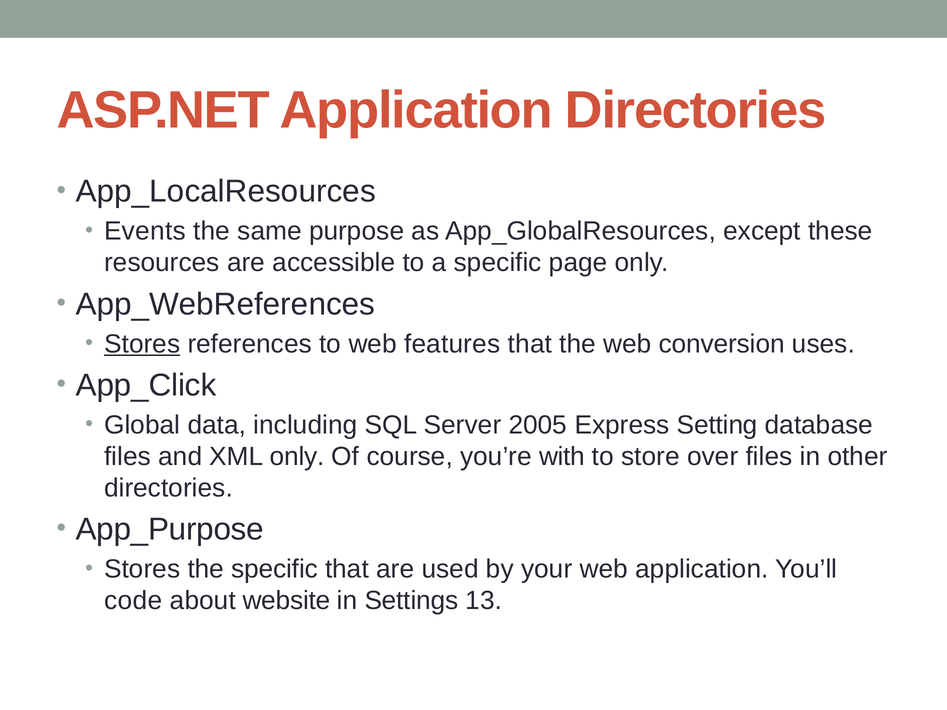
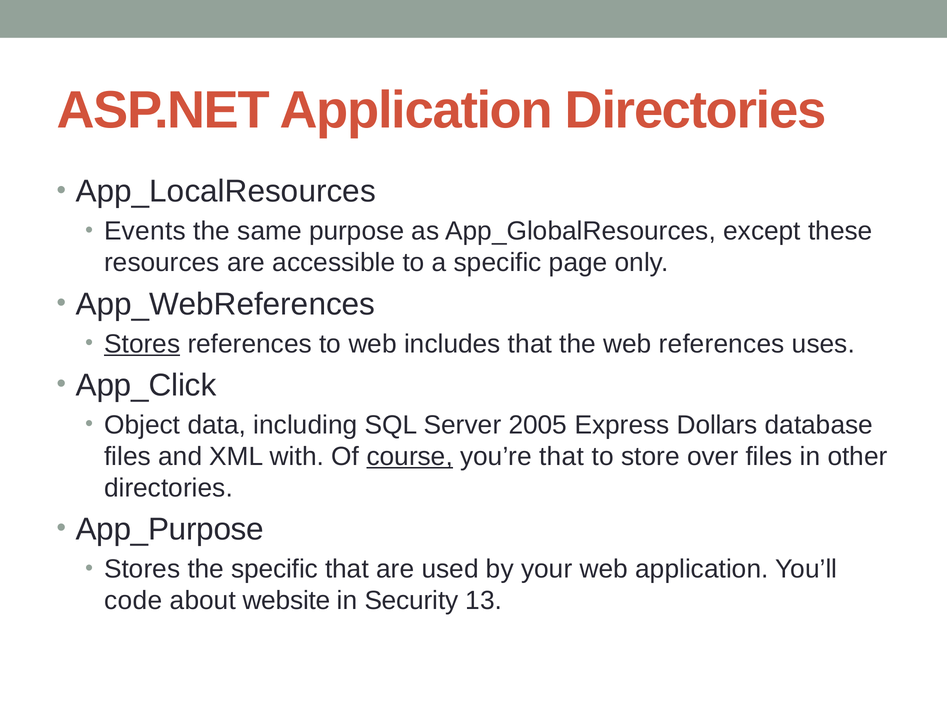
features: features -> includes (452, 344)
web conversion: conversion -> references (722, 344)
Global: Global -> Object (142, 425)
Setting: Setting -> Dollars (717, 425)
XML only: only -> with (297, 457)
course underline: none -> present (410, 457)
you’re with: with -> that (562, 457)
Settings: Settings -> Security (411, 601)
